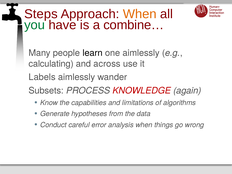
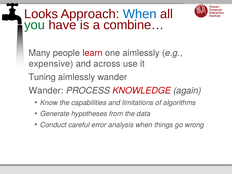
Steps: Steps -> Looks (41, 14)
When colour: orange -> blue (140, 14)
learn colour: black -> red (93, 53)
calculating: calculating -> expensive (51, 64)
Labels: Labels -> Tuning (42, 77)
Subsets: Subsets -> Wander (46, 91)
